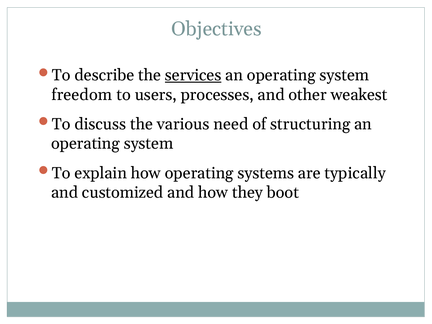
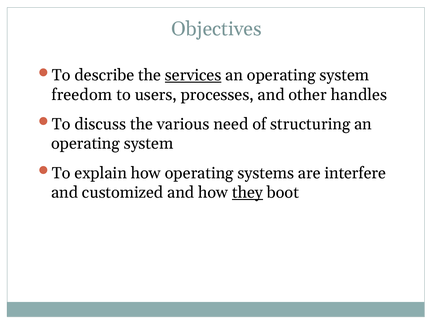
weakest: weakest -> handles (359, 95)
typically: typically -> interfere (355, 173)
they underline: none -> present (248, 192)
